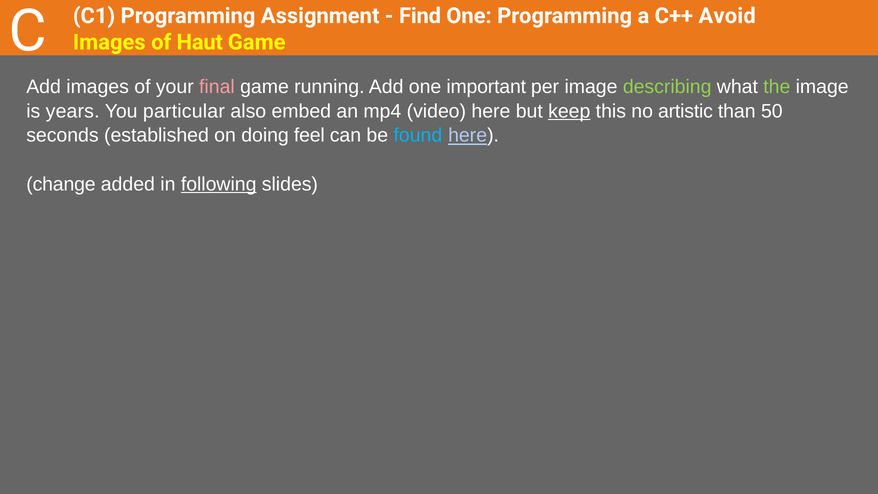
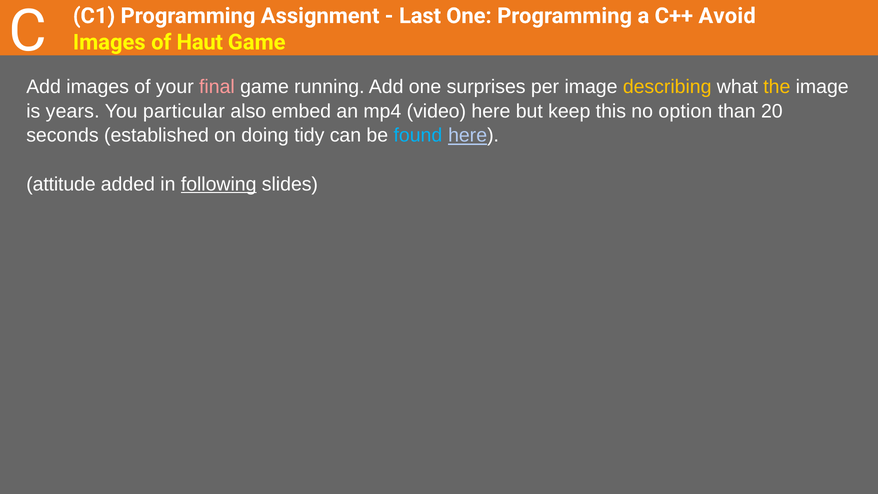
Find: Find -> Last (420, 16)
important: important -> surprises (486, 87)
describing colour: light green -> yellow (667, 87)
the colour: light green -> yellow (777, 87)
keep underline: present -> none (569, 111)
artistic: artistic -> option (685, 111)
50: 50 -> 20 (772, 111)
feel: feel -> tidy (309, 136)
change: change -> attitude (61, 184)
